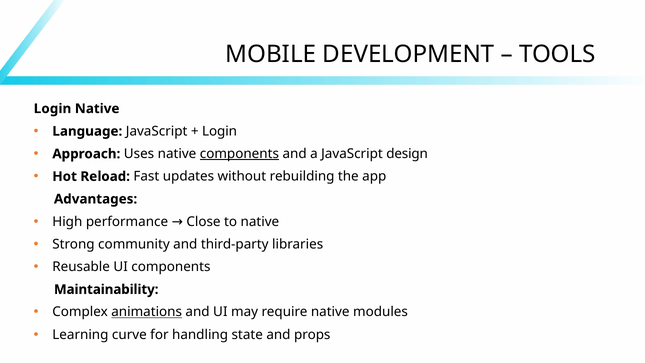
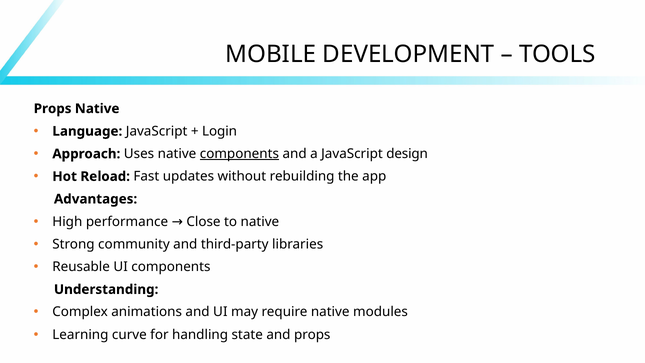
Login: Login -> Props (53, 109)
Maintainability: Maintainability -> Understanding (106, 289)
animations underline: present -> none (147, 312)
